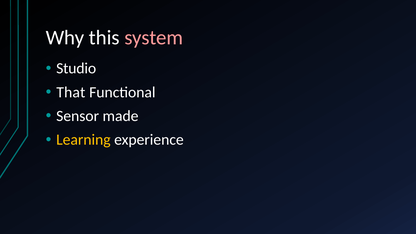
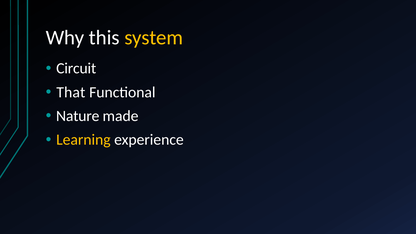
system colour: pink -> yellow (154, 38)
Studio: Studio -> Circuit (76, 68)
Sensor: Sensor -> Nature (78, 116)
